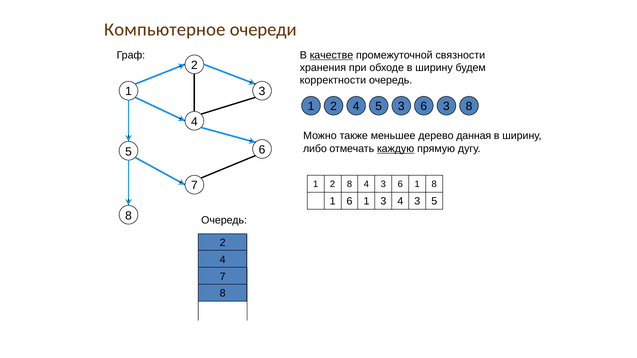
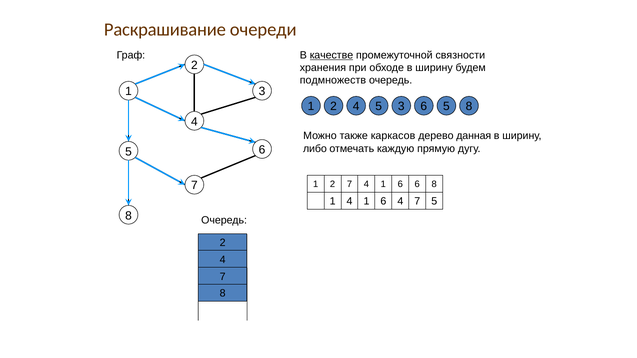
Компьютерное: Компьютерное -> Раскрашивание (165, 30)
корректности: корректности -> подмножеств (333, 81)
5 3: 3 -> 5 (446, 107)
меньшее: меньшее -> каркасов (393, 136)
каждую underline: present -> none (396, 149)
2 8: 8 -> 7 (349, 185)
3: 3 -> 1 (383, 185)
1: 1 -> 6 (417, 185)
1 6: 6 -> 4 (350, 202)
3: 3 -> 6 (383, 202)
3: 3 -> 7 (417, 202)
